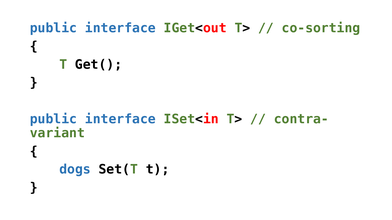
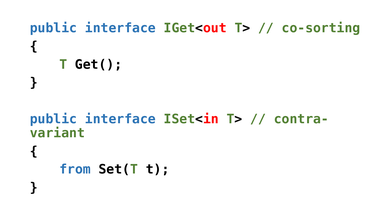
dogs: dogs -> from (75, 170)
